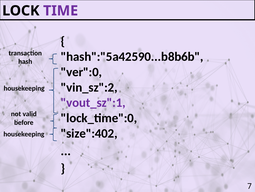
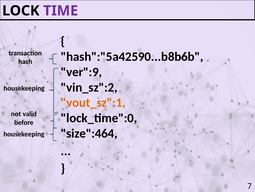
ver":0: ver":0 -> ver":9 (81, 72)
vout_sz":1 colour: purple -> orange (93, 102)
size":402: size":402 -> size":464 (89, 133)
